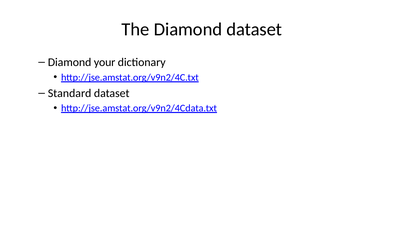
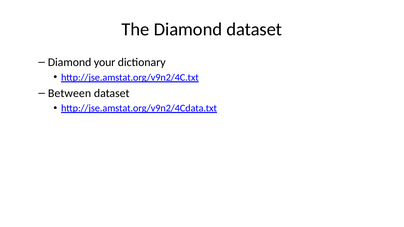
Standard: Standard -> Between (70, 93)
